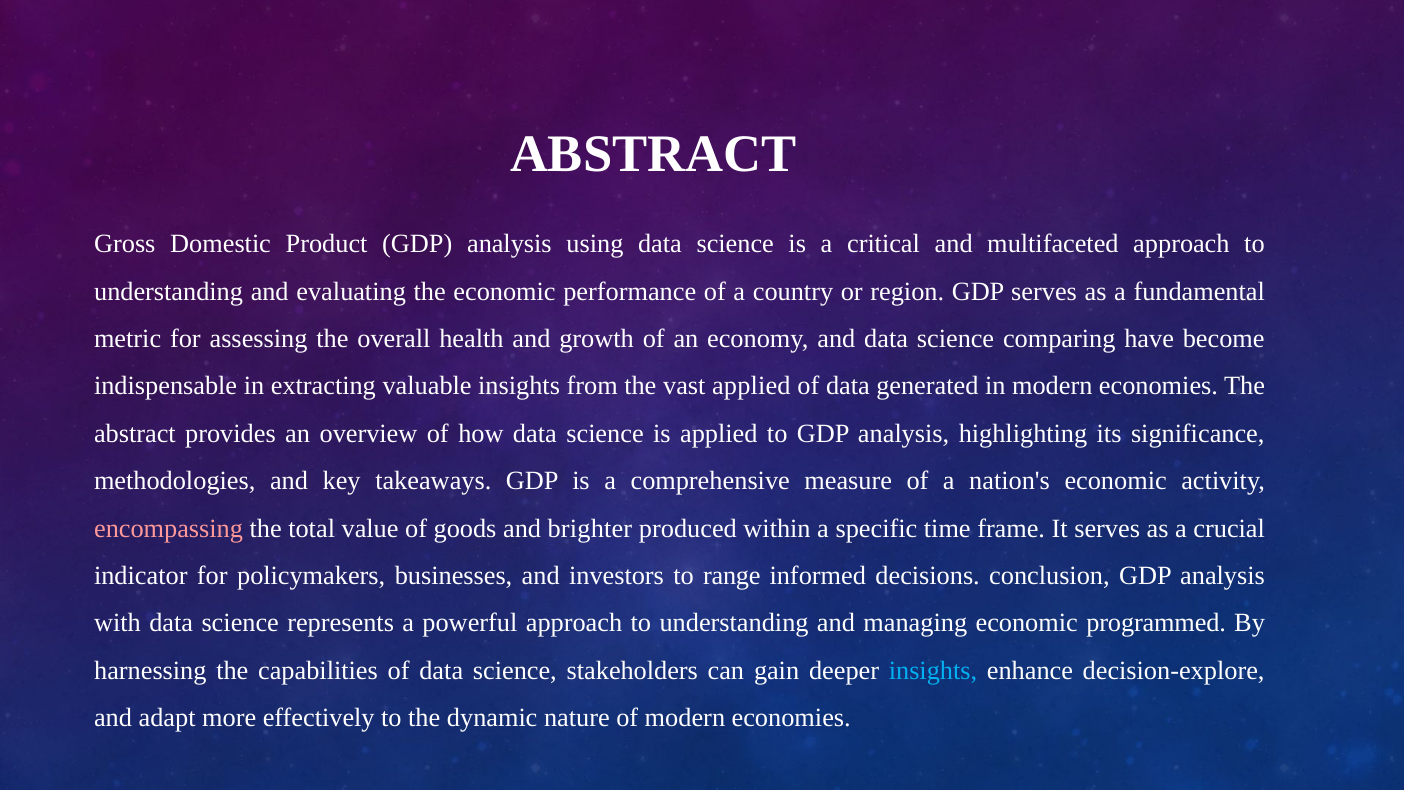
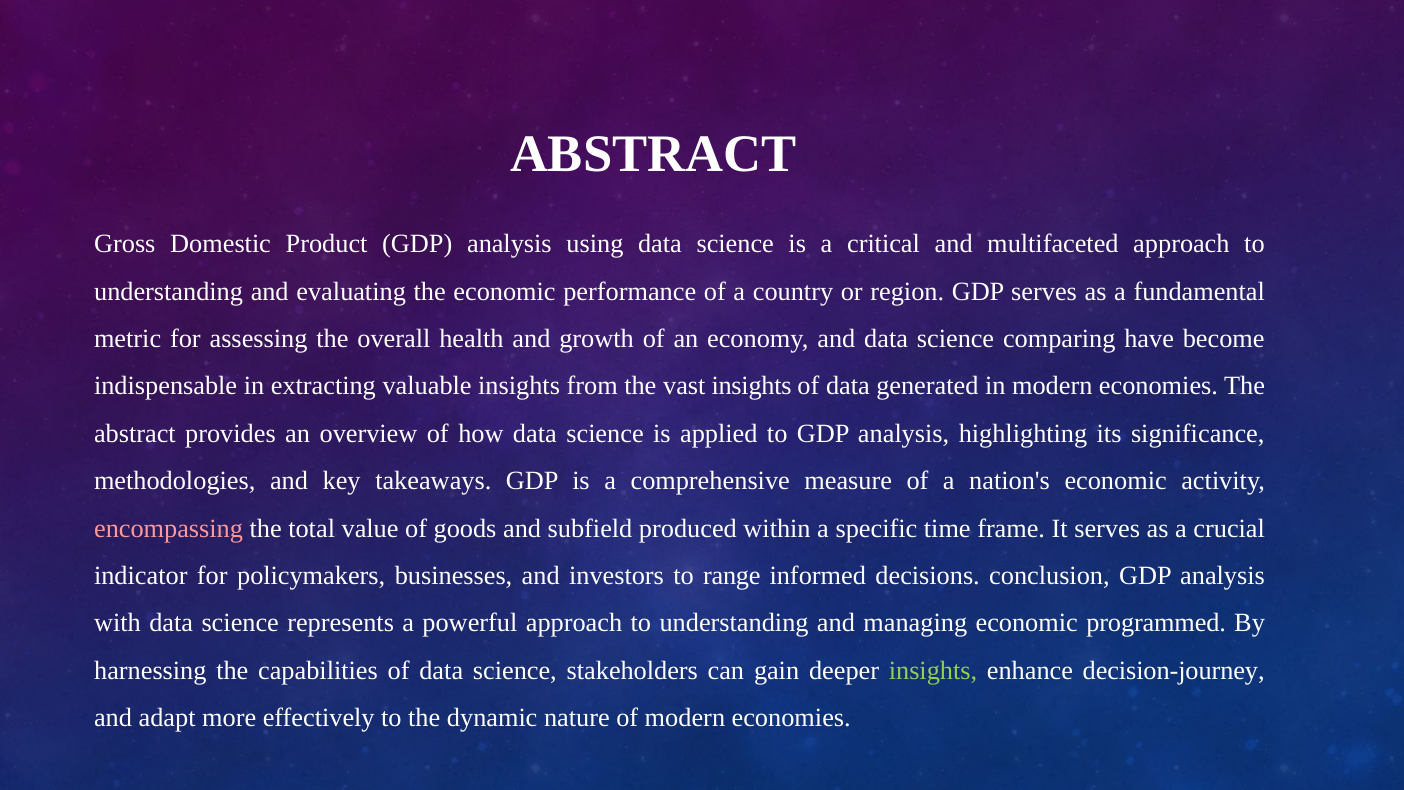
vast applied: applied -> insights (752, 386)
brighter: brighter -> subfield (590, 528)
insights colour: light blue -> light green (933, 670)
decision-explore: decision-explore -> decision-journey (1174, 670)
